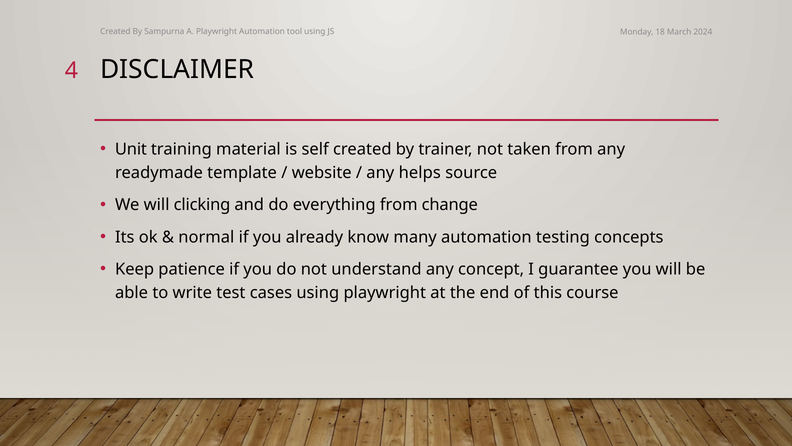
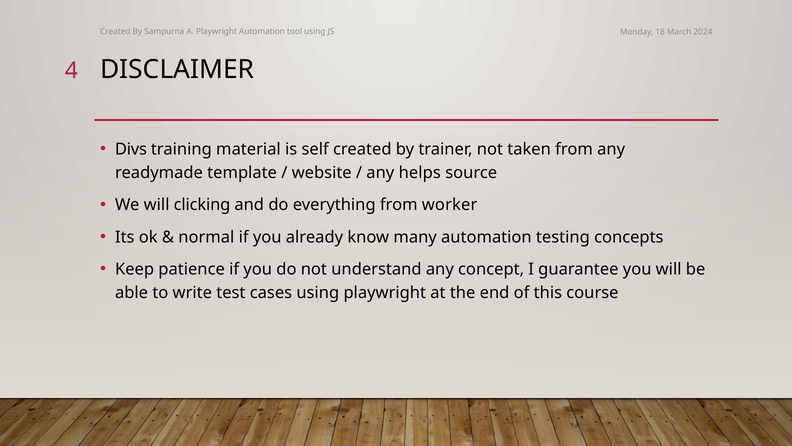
Unit: Unit -> Divs (131, 149)
change: change -> worker (450, 205)
